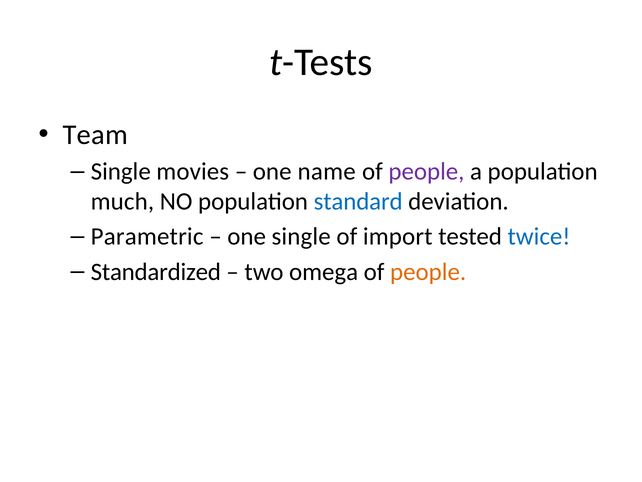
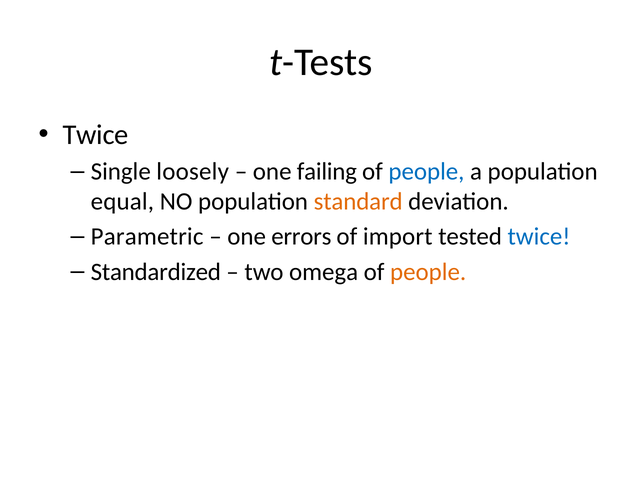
Team: Team -> Twice (96, 135)
movies: movies -> loosely (193, 172)
name: name -> failing (327, 172)
people colour: purple -> blue (426, 172)
much: much -> equal (122, 202)
standard colour: blue -> orange (358, 202)
one single: single -> errors (301, 237)
